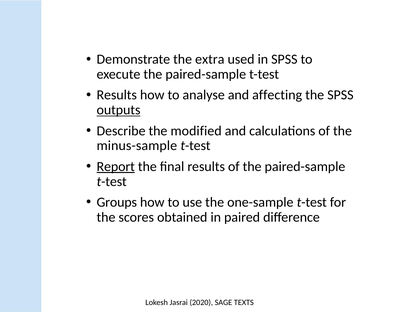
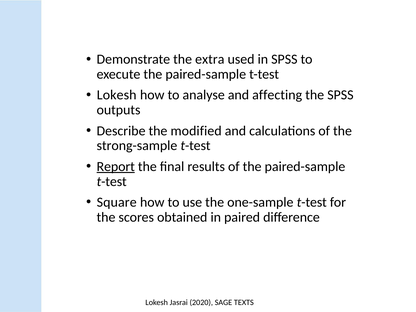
Results: Results -> Lokesh (117, 95)
outputs underline: present -> none (119, 110)
minus-sample: minus-sample -> strong-sample (137, 146)
Groups: Groups -> Square (117, 202)
